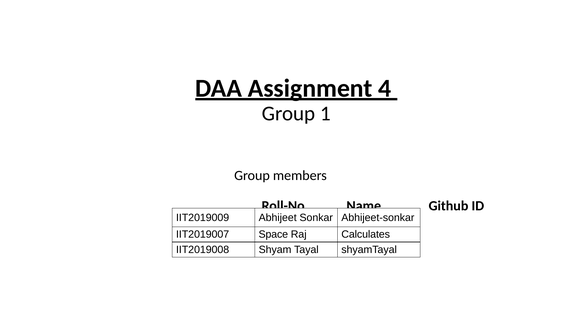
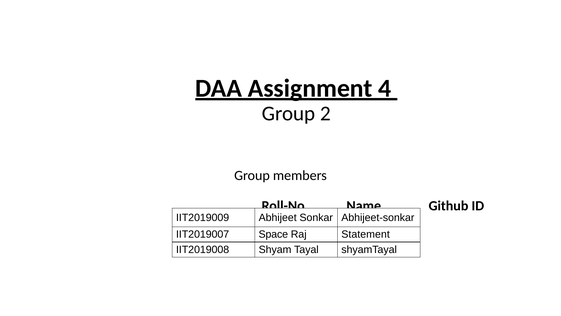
1: 1 -> 2 (325, 113)
Calculates: Calculates -> Statement (366, 234)
